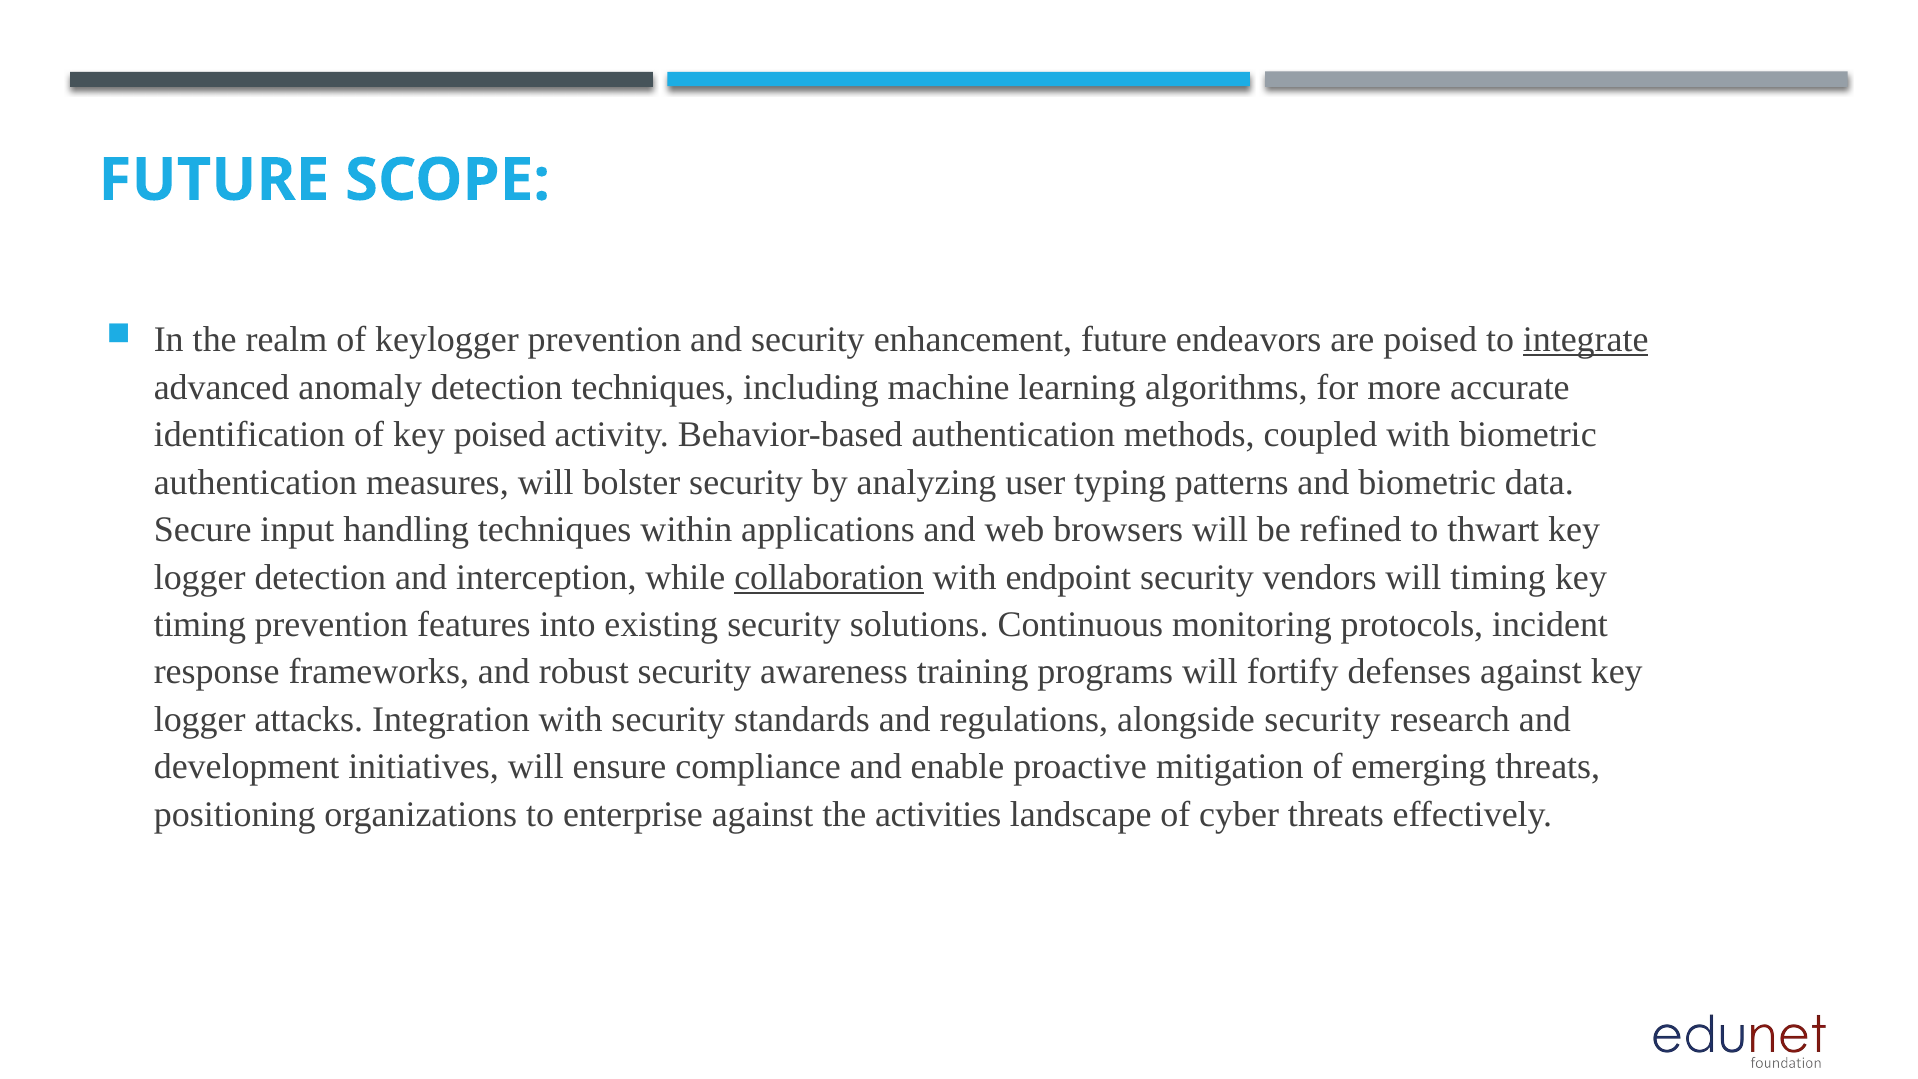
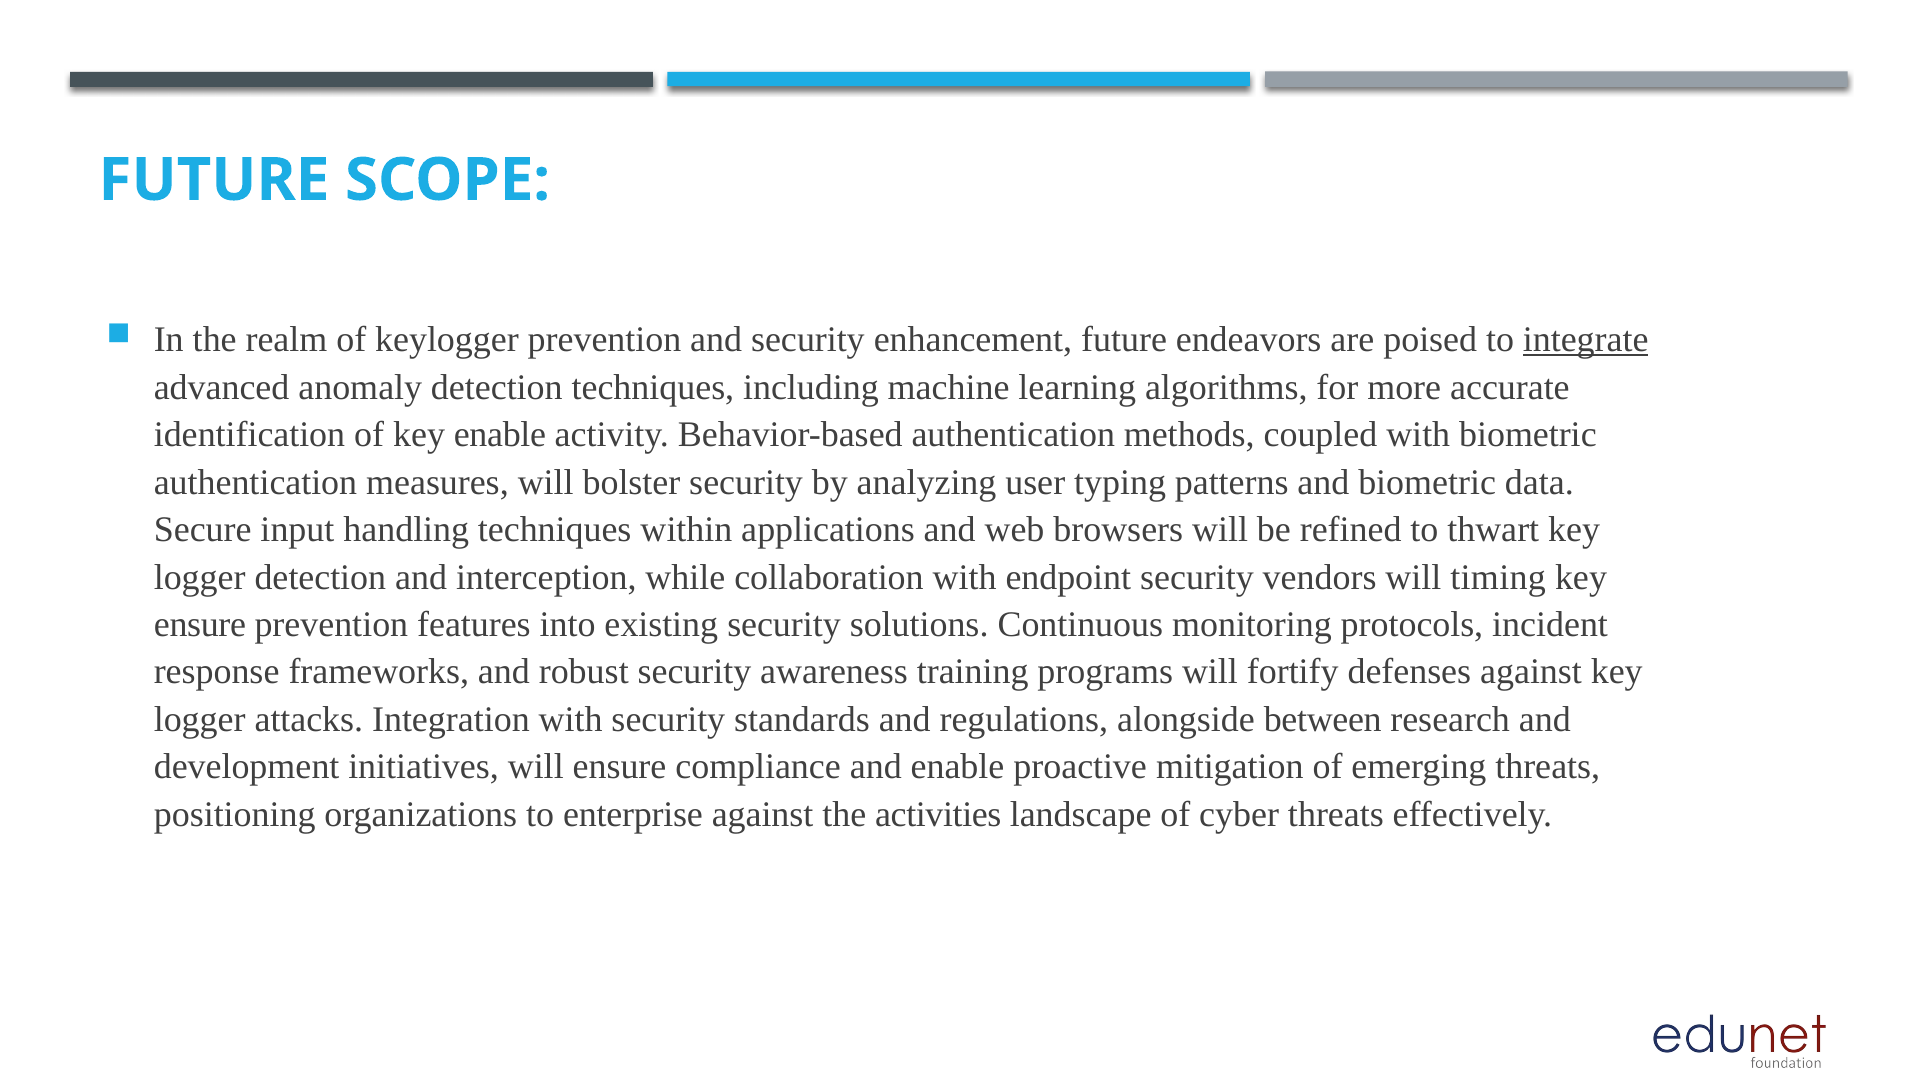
key poised: poised -> enable (500, 435)
collaboration underline: present -> none (829, 577)
timing: timing -> ensure (200, 625)
alongside security: security -> between (1323, 719)
